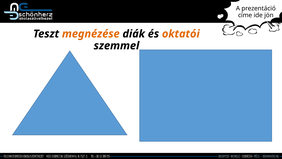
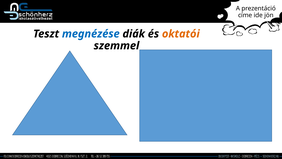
megnézése colour: orange -> blue (91, 34)
